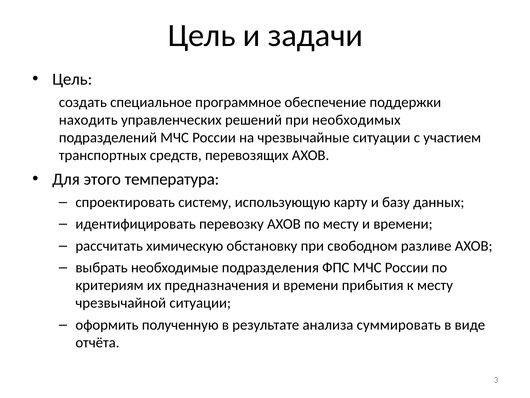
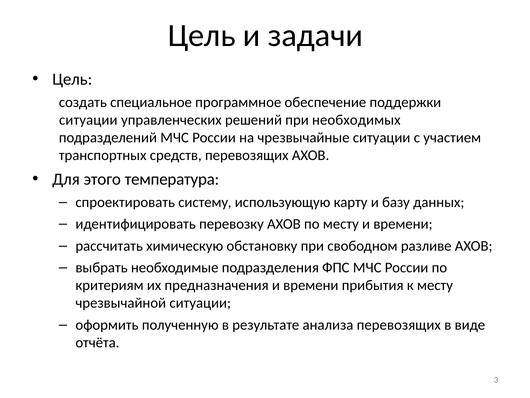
находить: находить -> ситуации (88, 120)
анализа суммировать: суммировать -> перевозящих (399, 325)
